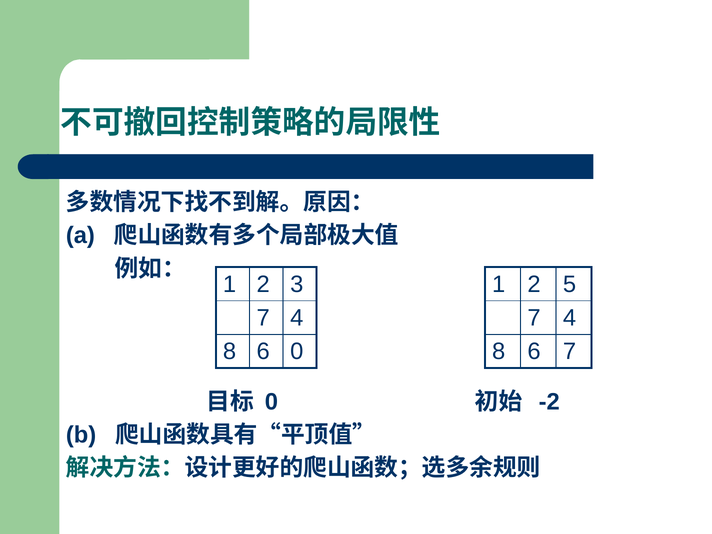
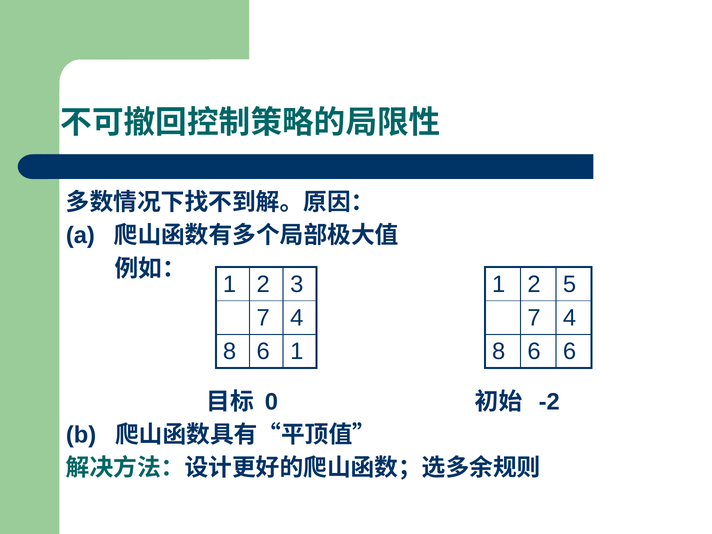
6 0: 0 -> 1 (297, 352)
6 7: 7 -> 6 (570, 352)
